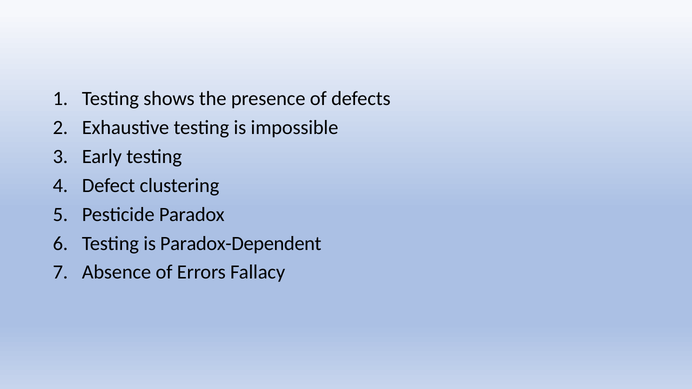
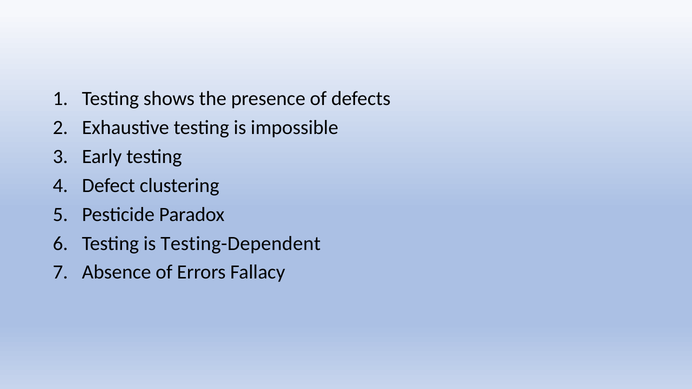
Paradox-Dependent: Paradox-Dependent -> Testing-Dependent (241, 243)
